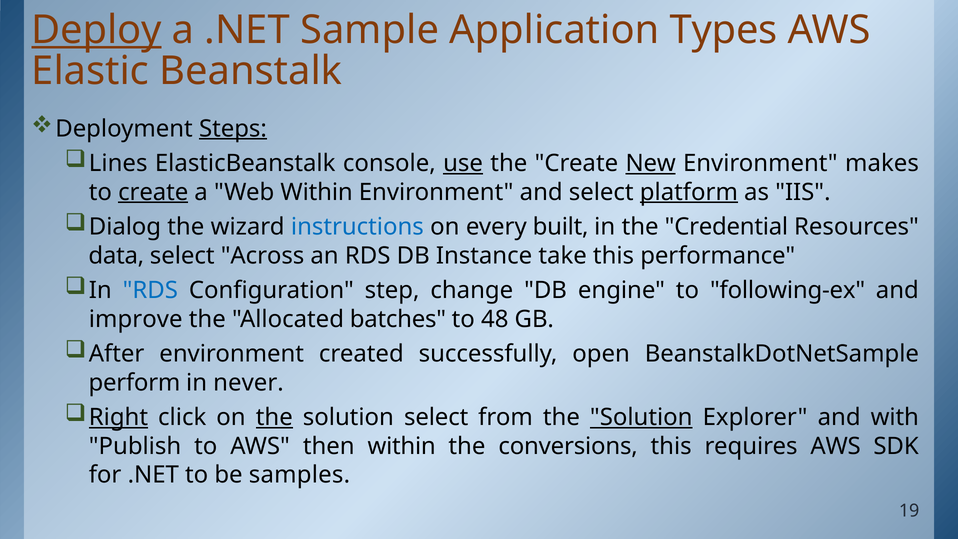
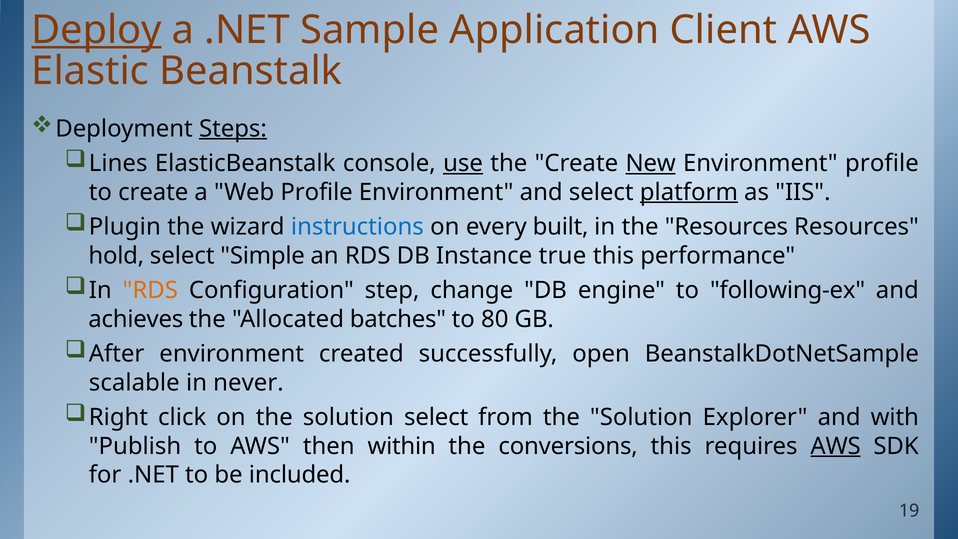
Types: Types -> Client (723, 30)
Environment makes: makes -> profile (882, 163)
create underline: present -> none (153, 192)
Web Within: Within -> Profile (317, 192)
Dialog: Dialog -> Plugin (125, 227)
the Credential: Credential -> Resources (726, 227)
data: data -> hold (116, 256)
Across: Across -> Simple (263, 256)
take: take -> true (562, 256)
RDS colour: blue -> orange (150, 290)
improve: improve -> achieves (136, 319)
48: 48 -> 80 (495, 319)
perform: perform -> scalable (134, 383)
Right underline: present -> none (118, 417)
the underline: present -> none (274, 417)
Solution underline: present -> none (641, 417)
AWS underline: none -> present (836, 446)
samples: samples -> included (300, 475)
